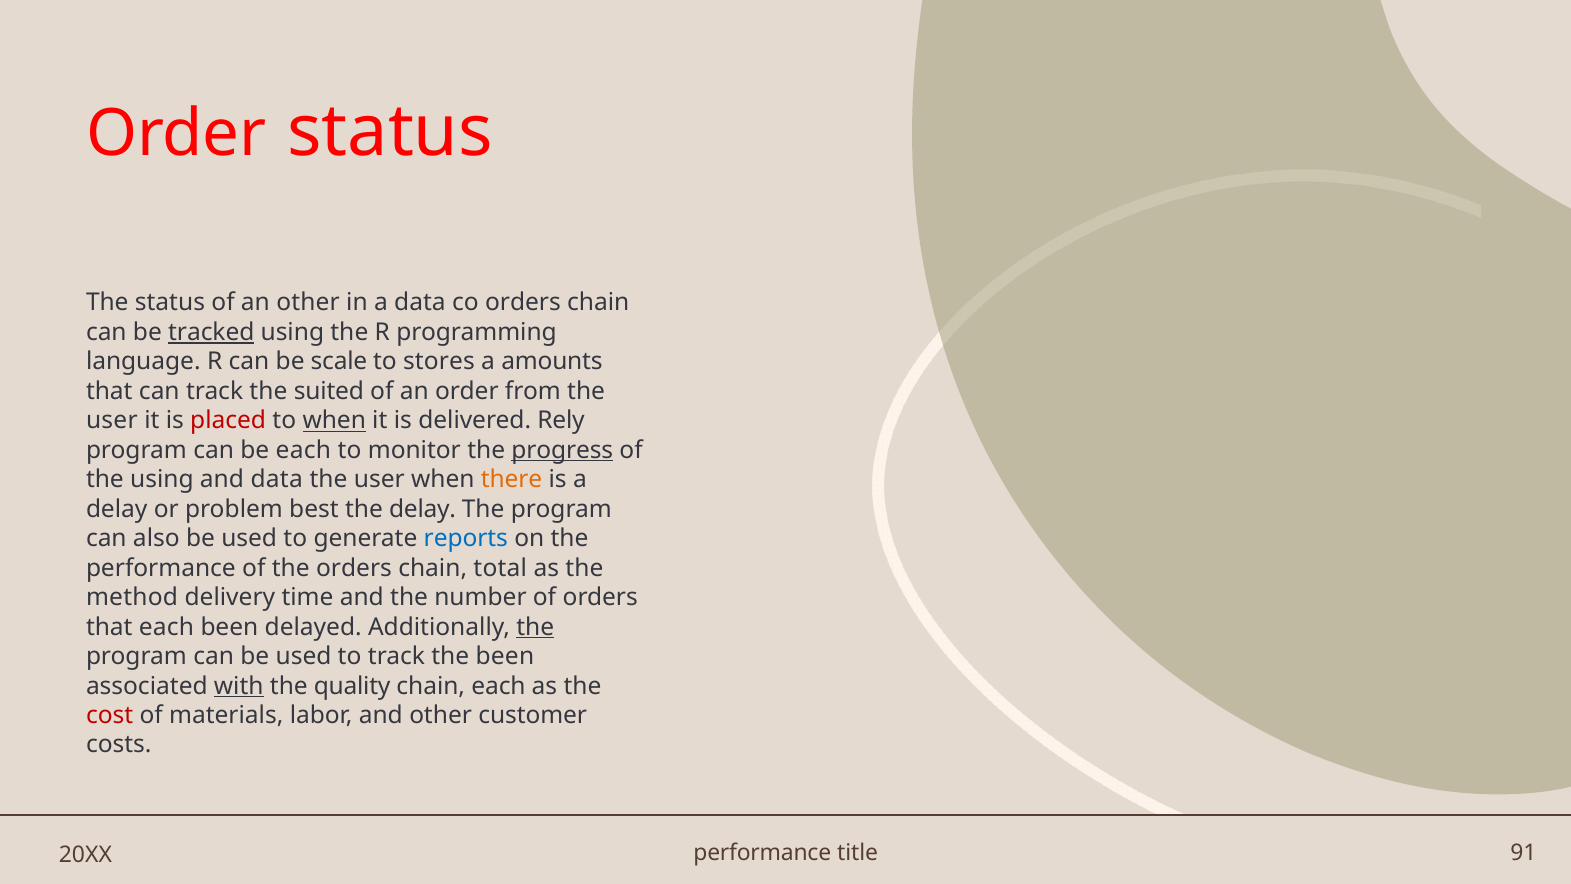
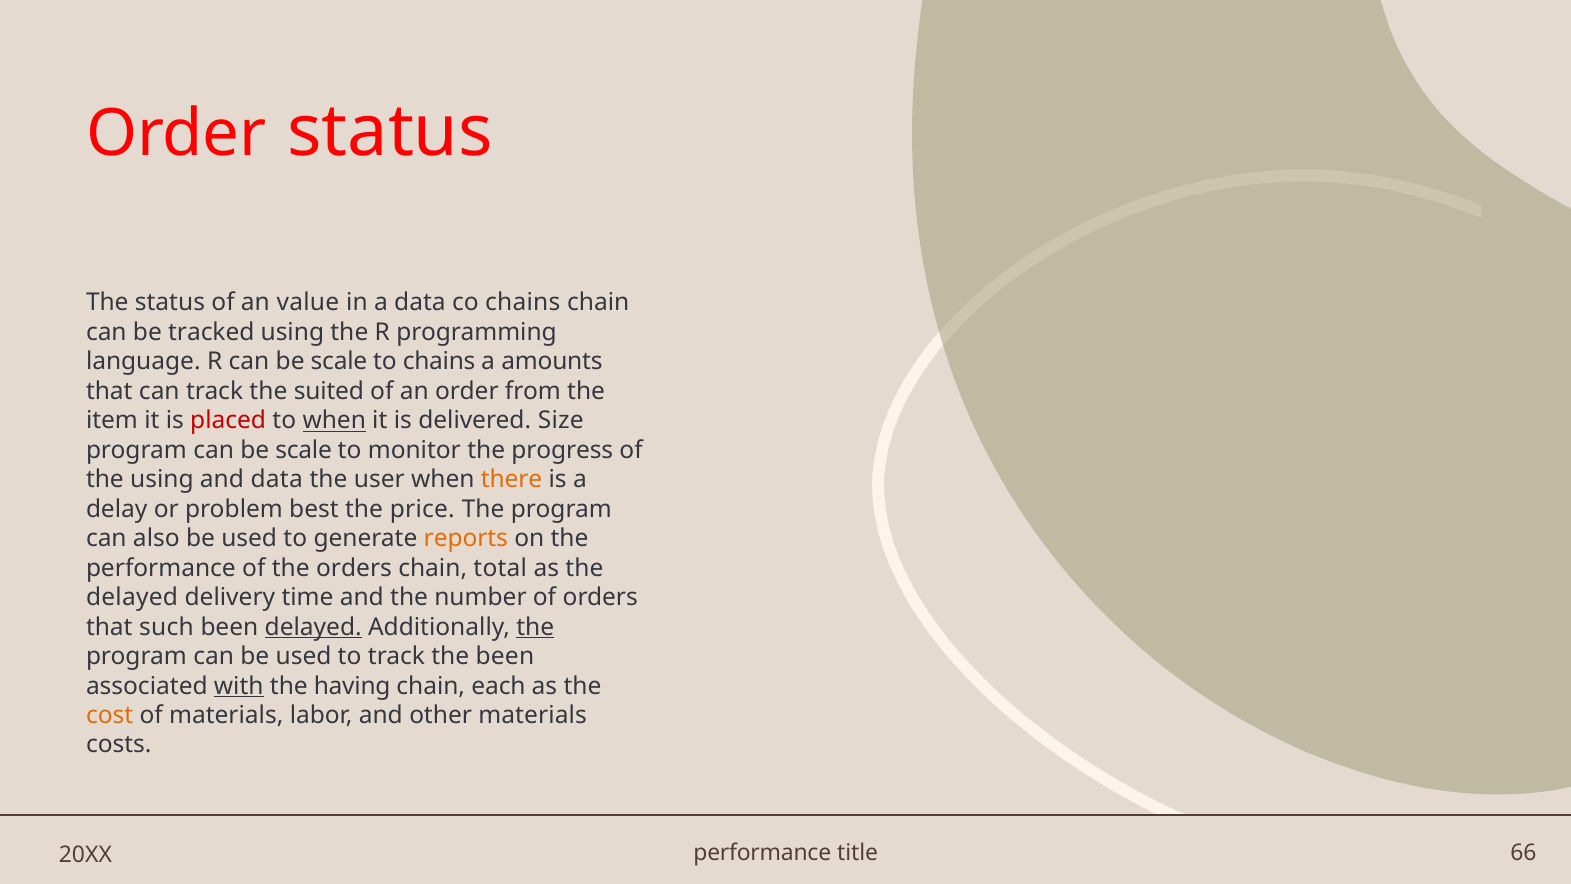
an other: other -> value (308, 303)
co orders: orders -> chains (523, 303)
tracked underline: present -> none (211, 332)
to stores: stores -> chains (439, 362)
user: user -> item (112, 421)
Rely: Rely -> Size (561, 421)
program can be each: each -> scale (304, 450)
progress underline: present -> none (562, 450)
the delay: delay -> price (422, 509)
reports colour: blue -> orange (466, 538)
method: method -> delayed (132, 597)
that each: each -> such (166, 627)
delayed underline: none -> present (313, 627)
quality: quality -> having (352, 686)
cost colour: red -> orange (110, 715)
other customer: customer -> materials (533, 715)
91: 91 -> 66 (1523, 853)
